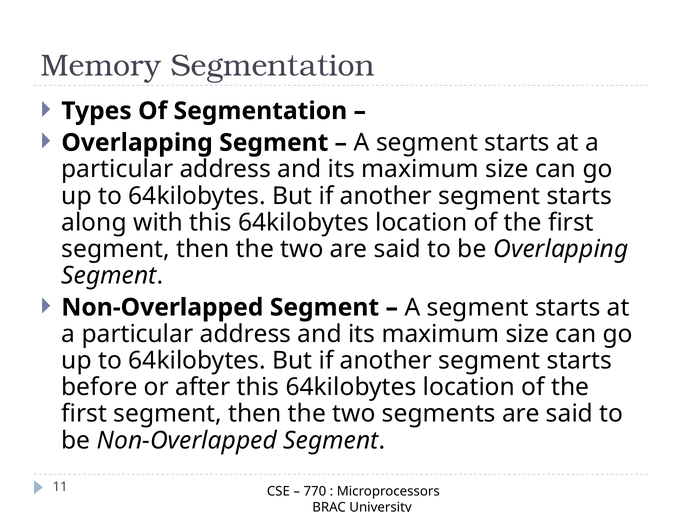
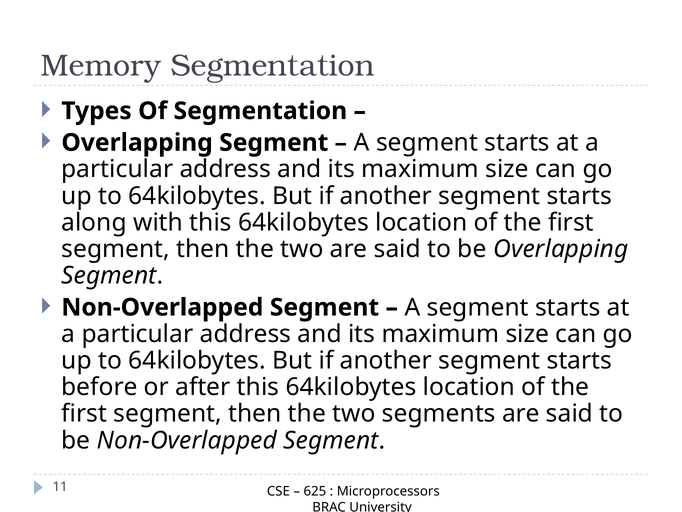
770: 770 -> 625 (315, 491)
